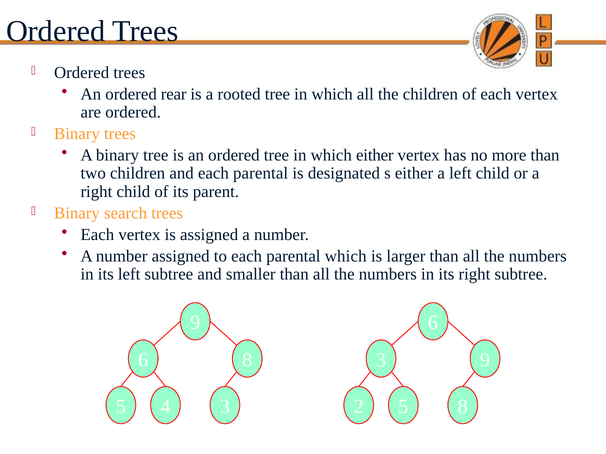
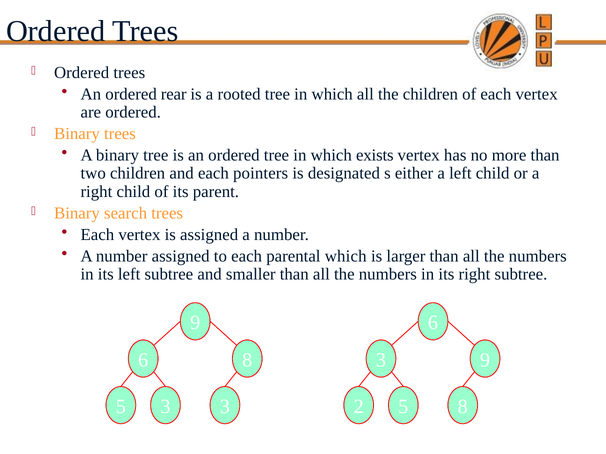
which either: either -> exists (375, 155)
and each parental: parental -> pointers (261, 174)
5 4: 4 -> 3 (165, 407)
